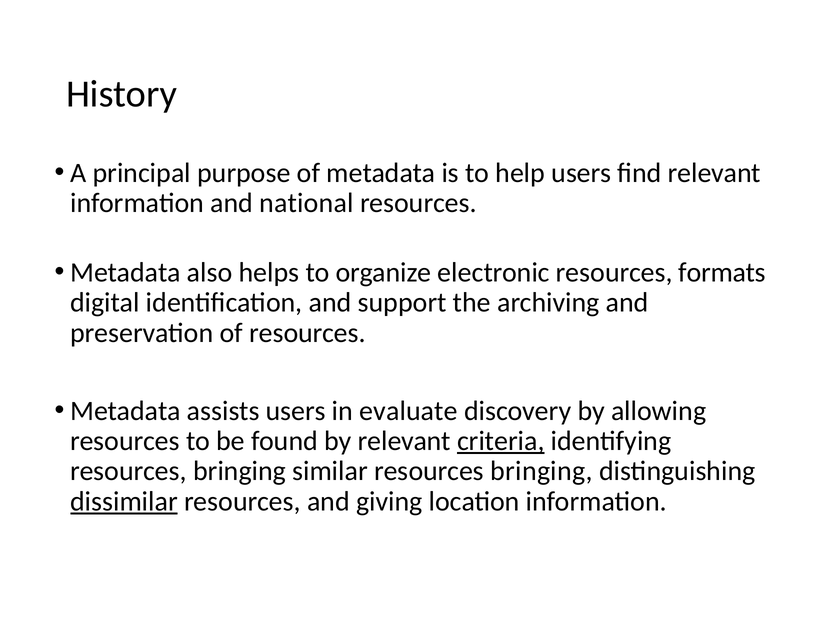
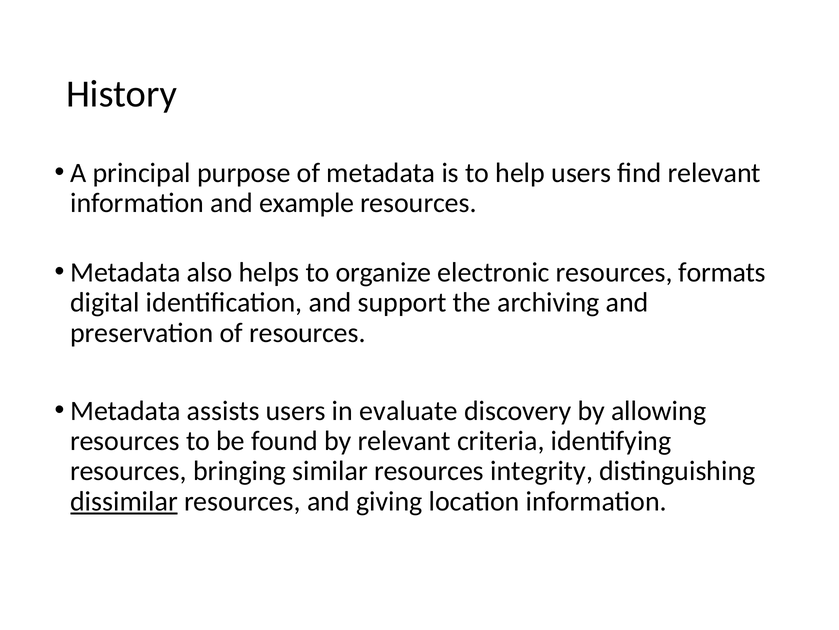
national: national -> example (307, 203)
criteria underline: present -> none (501, 440)
similar resources bringing: bringing -> integrity (542, 471)
